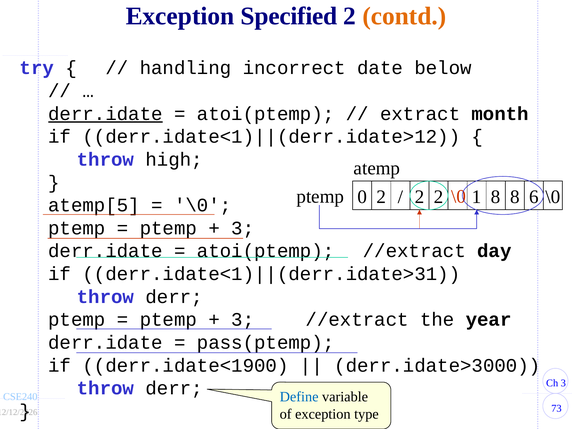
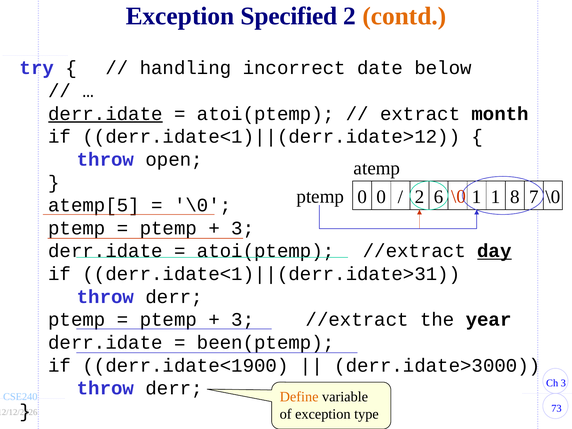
high: high -> open (174, 160)
0 2: 2 -> 0 (381, 197)
2 2: 2 -> 6 (439, 197)
1 8: 8 -> 1 (496, 197)
6: 6 -> 7 (534, 197)
day underline: none -> present (494, 251)
pass(ptemp: pass(ptemp -> been(ptemp (266, 343)
Define colour: blue -> orange (299, 397)
